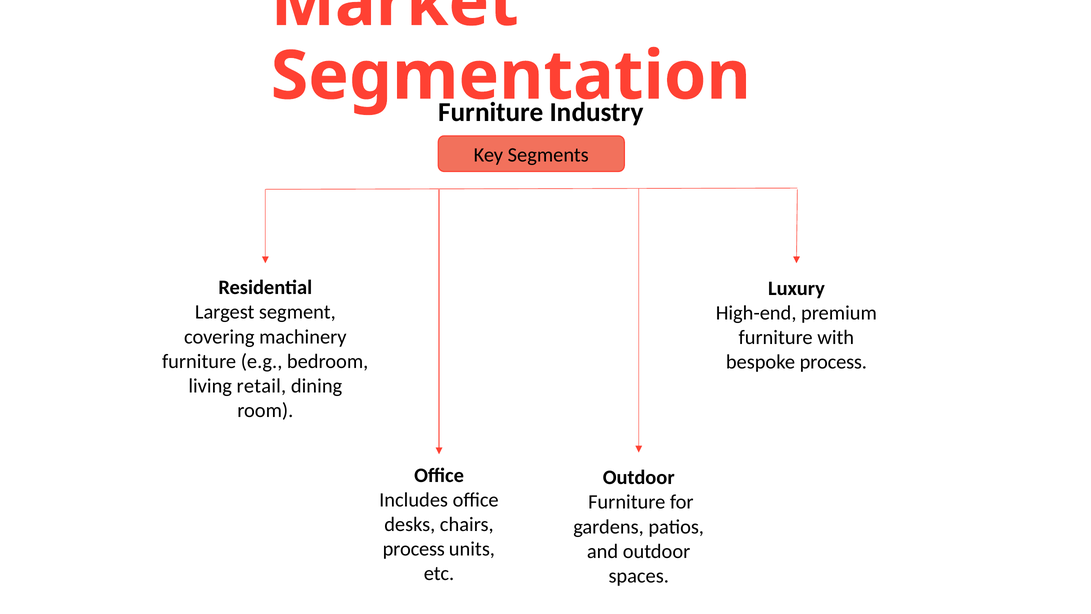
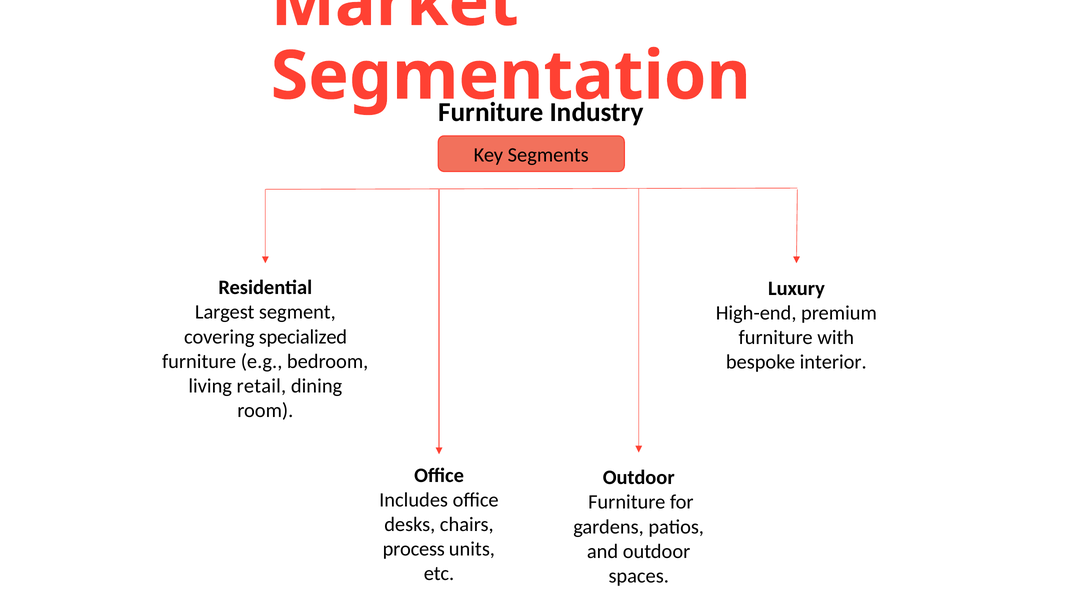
machinery: machinery -> specialized (303, 337)
bespoke process: process -> interior (833, 362)
